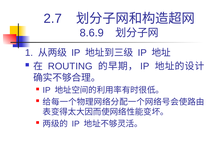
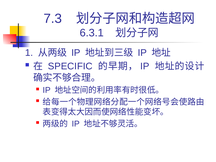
2.7: 2.7 -> 7.3 (53, 19)
8.6.9: 8.6.9 -> 6.3.1 (92, 33)
ROUTING: ROUTING -> SPECIFIC (70, 66)
